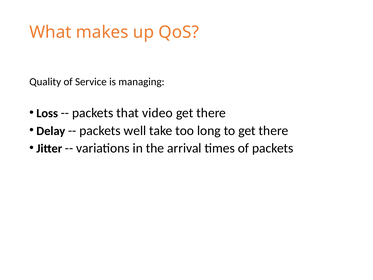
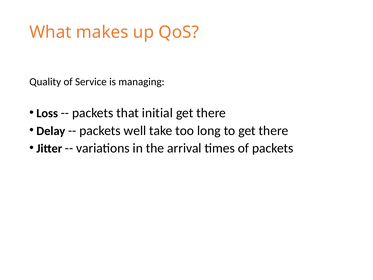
video: video -> initial (157, 113)
